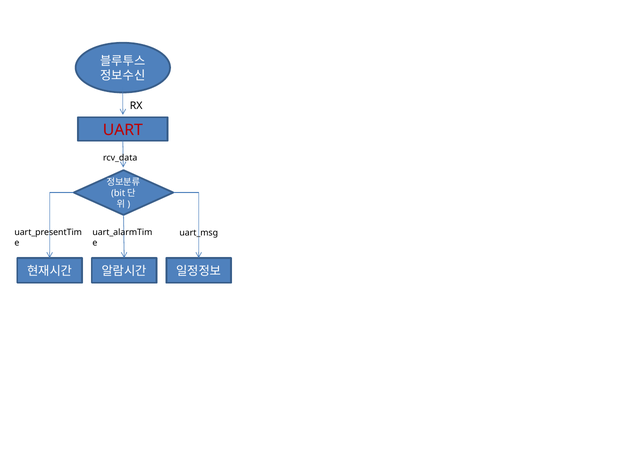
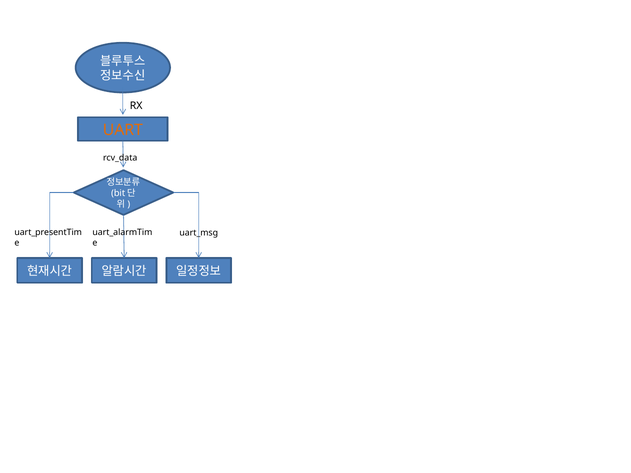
UART colour: red -> orange (123, 130)
